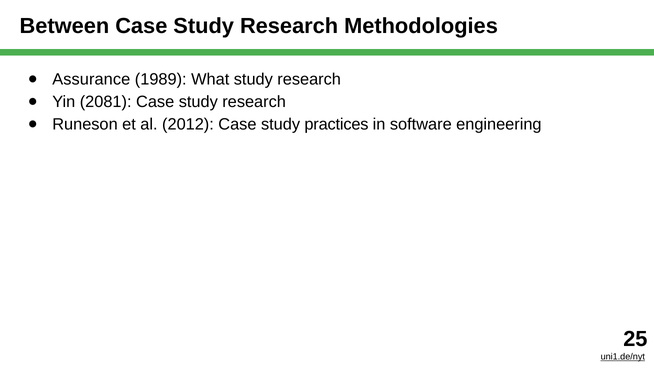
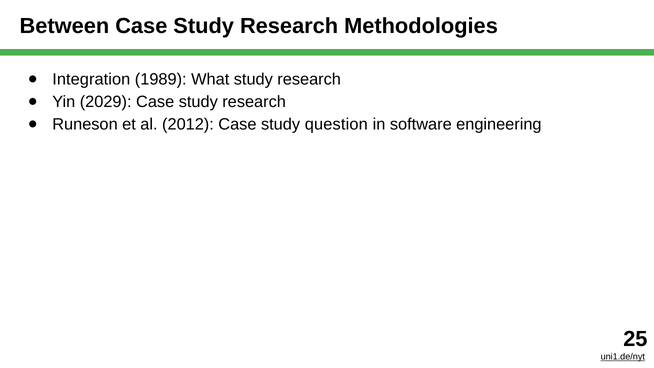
Assurance: Assurance -> Integration (91, 79)
2081: 2081 -> 2029 (106, 102)
practices: practices -> question (336, 124)
